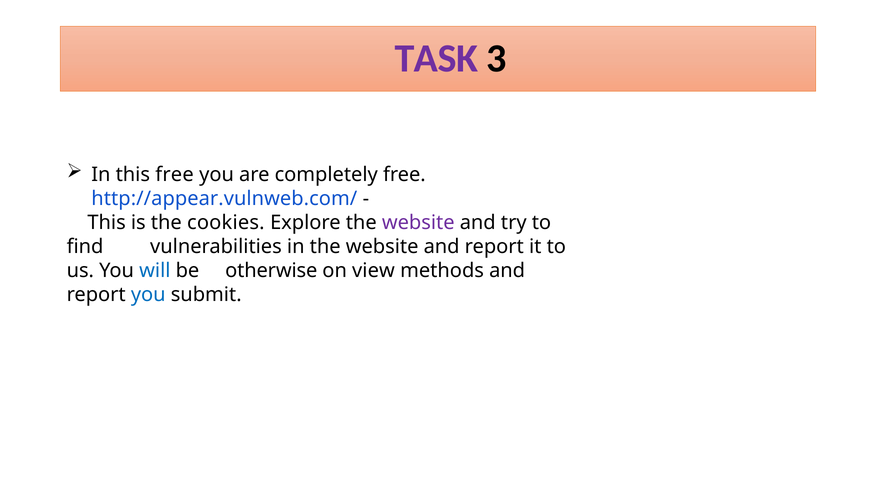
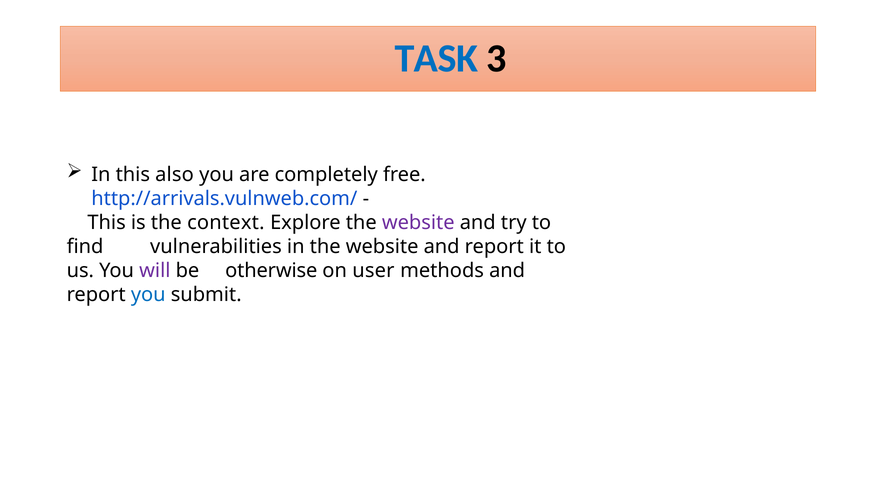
TASK colour: purple -> blue (436, 58)
this free: free -> also (175, 175)
http://appear.vulnweb.com/: http://appear.vulnweb.com/ -> http://arrivals.vulnweb.com/ (224, 199)
cookies: cookies -> context (226, 223)
will colour: blue -> purple (155, 271)
view: view -> user (373, 271)
